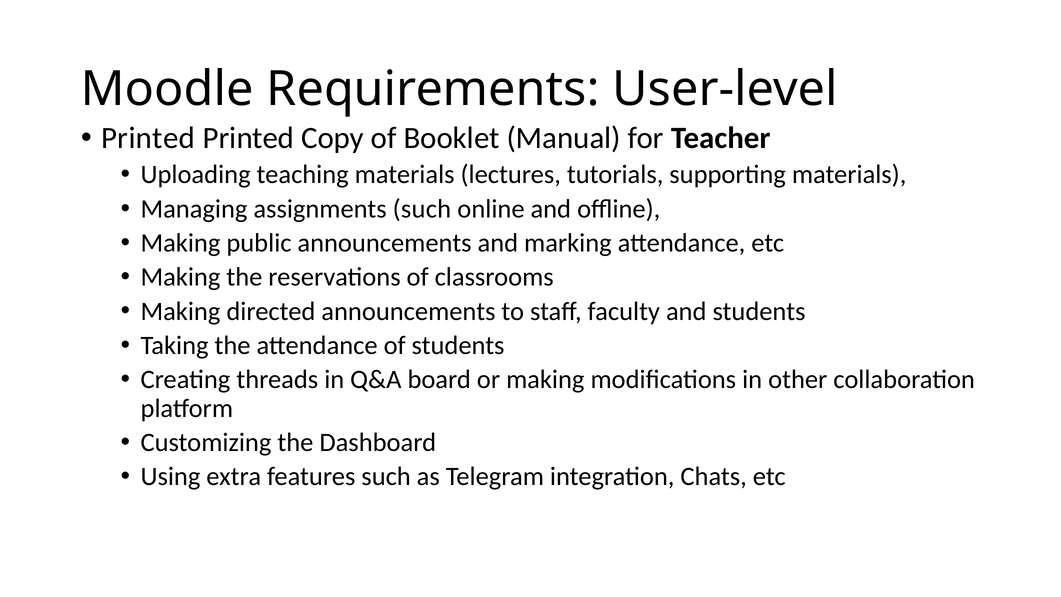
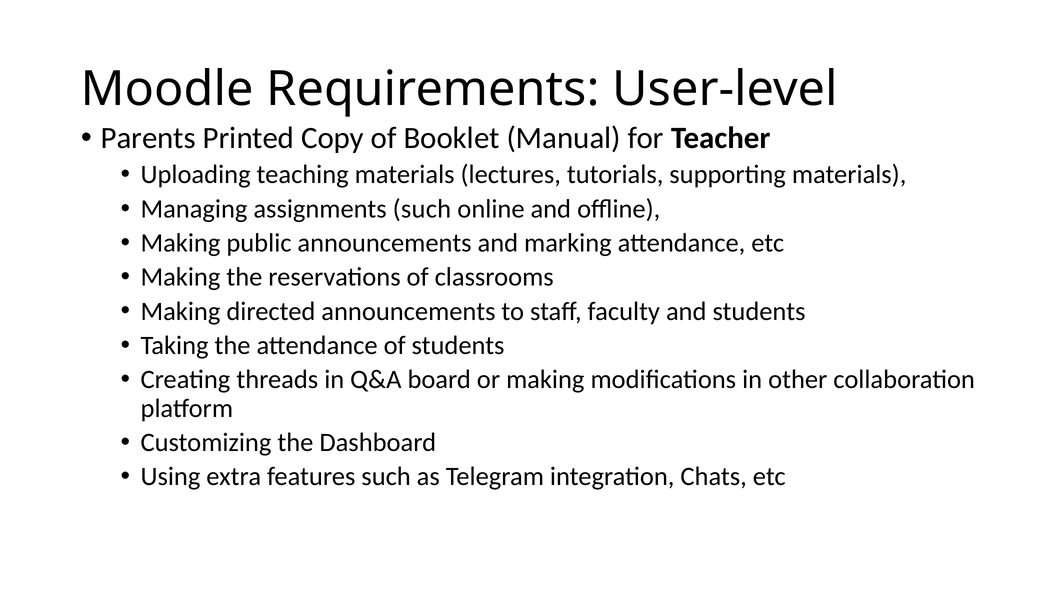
Printed: Printed -> Parents (148, 138)
